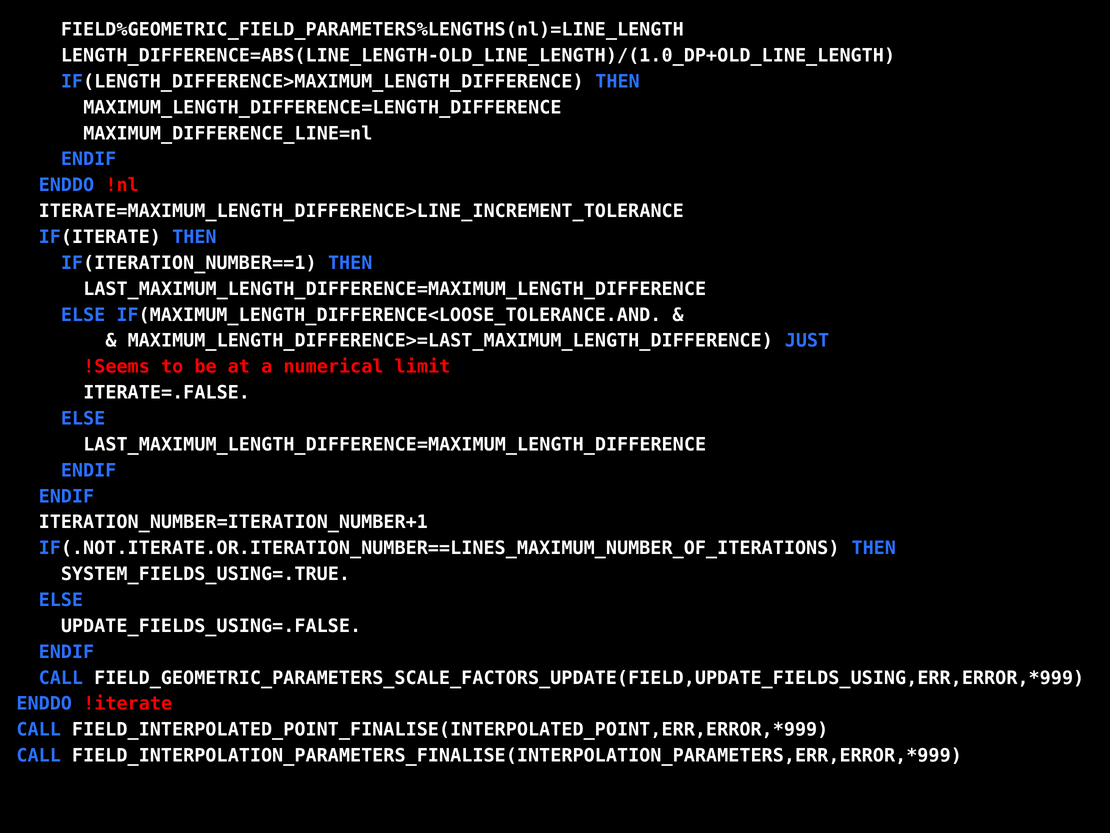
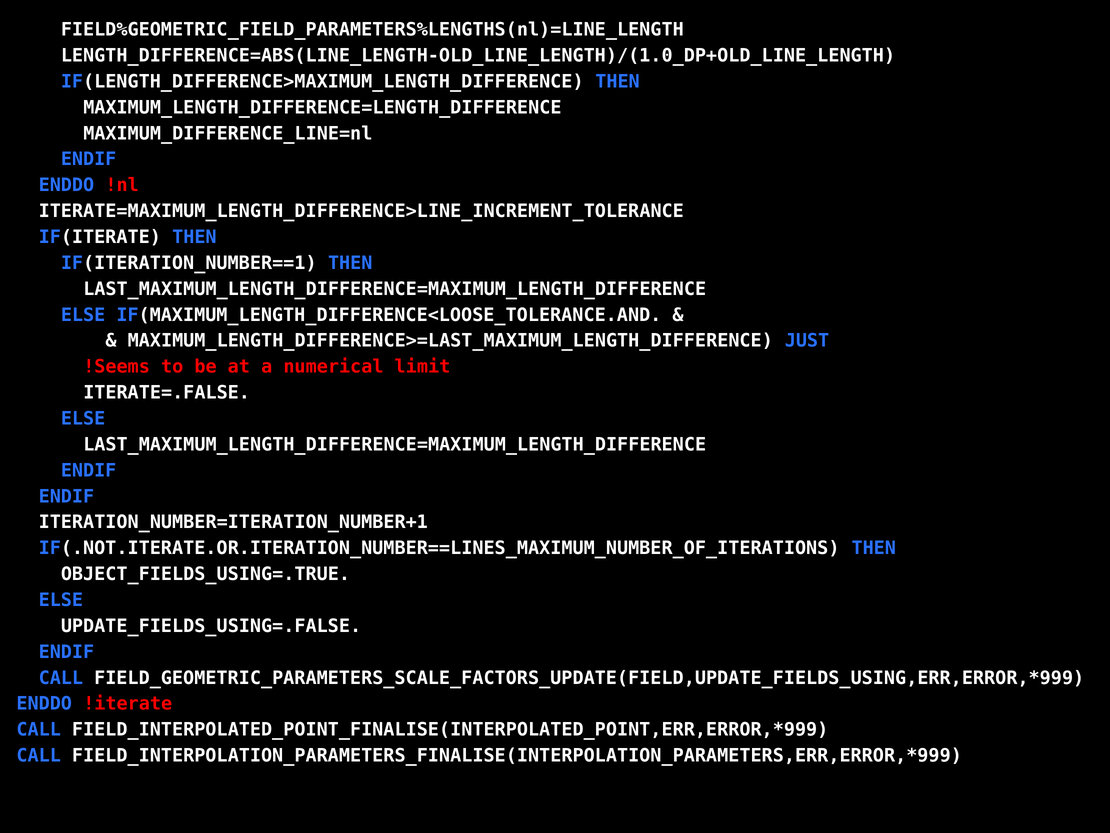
SYSTEM_FIELDS_USING=.TRUE: SYSTEM_FIELDS_USING=.TRUE -> OBJECT_FIELDS_USING=.TRUE (205, 574)
